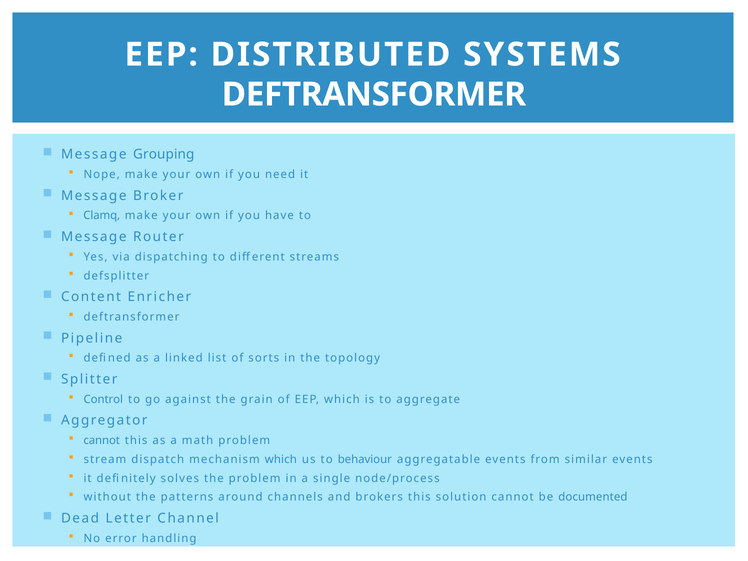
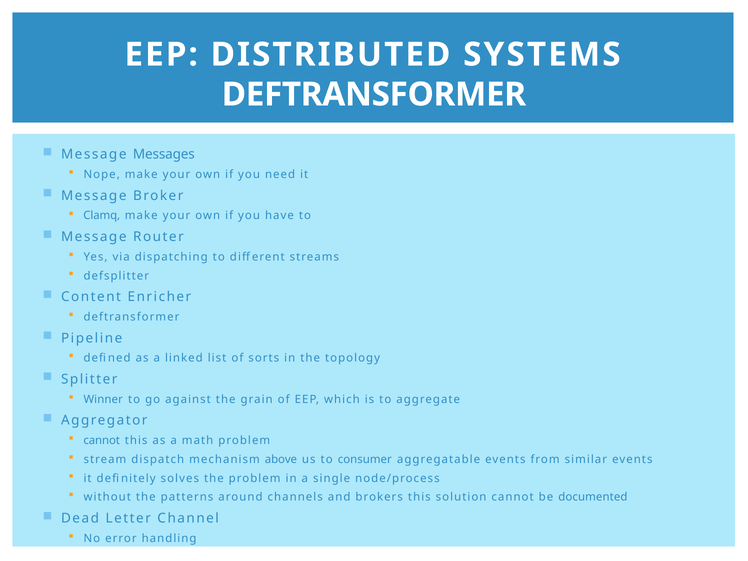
Grouping: Grouping -> Messages (164, 155)
Control: Control -> Winner (103, 399)
mechanism which: which -> above (281, 459)
behaviour: behaviour -> consumer (365, 459)
